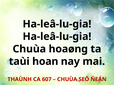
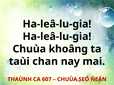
hoaøng: hoaøng -> khoâng (68, 49)
hoan: hoan -> chan (45, 62)
